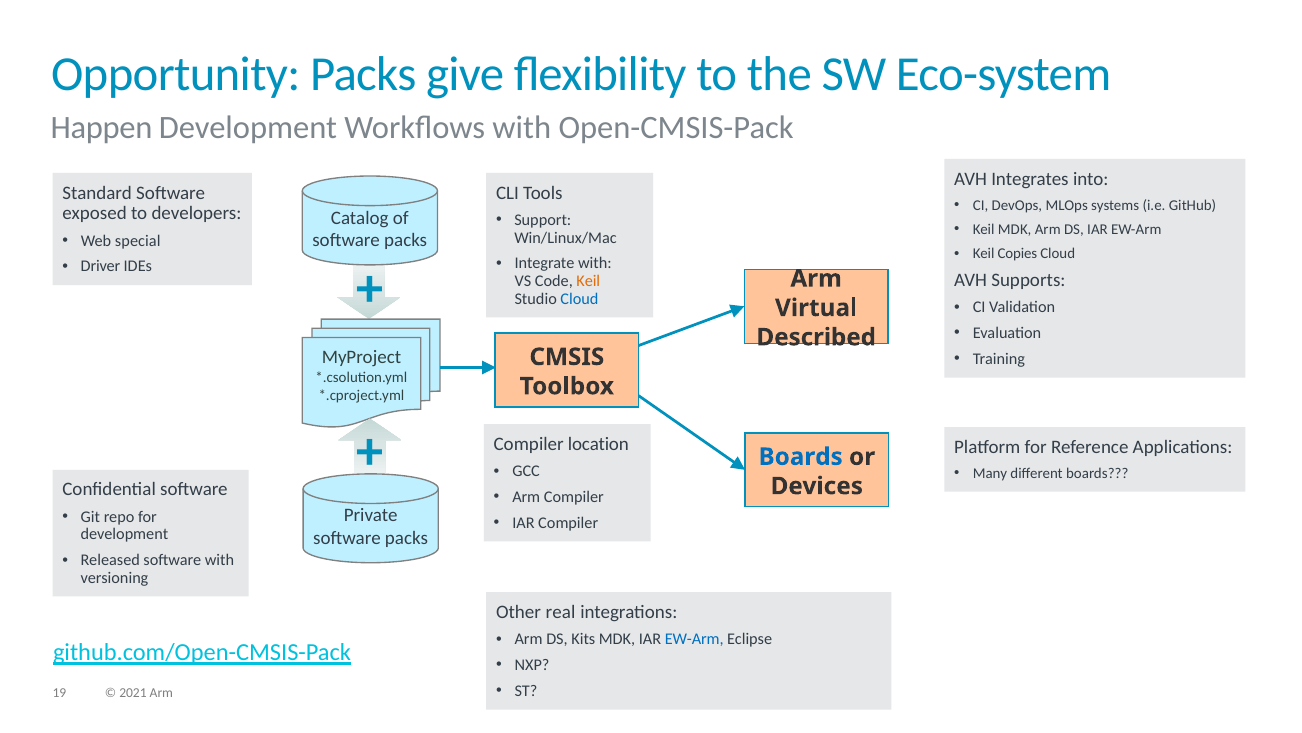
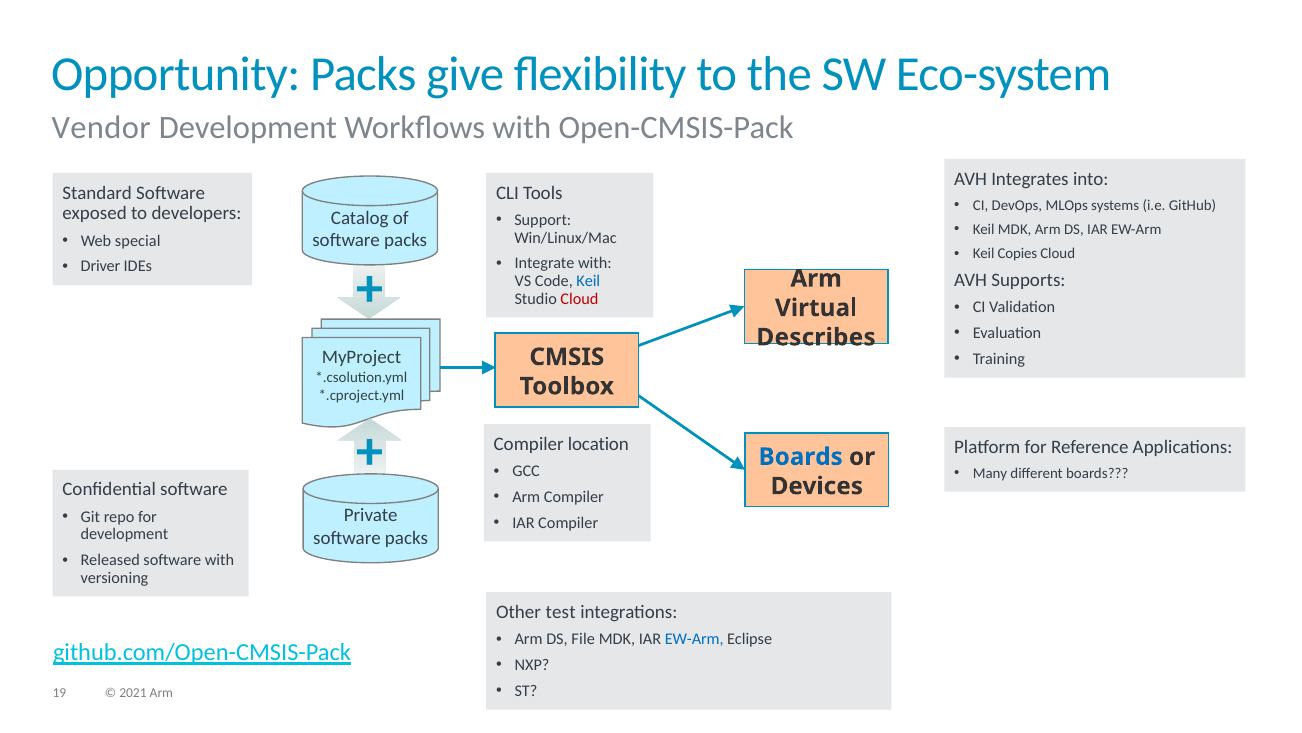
Happen: Happen -> Vendor (101, 128)
Keil colour: orange -> blue (588, 281)
Cloud colour: blue -> red (580, 298)
Described: Described -> Describes (816, 337)
real: real -> test (561, 612)
Kits: Kits -> File (583, 639)
